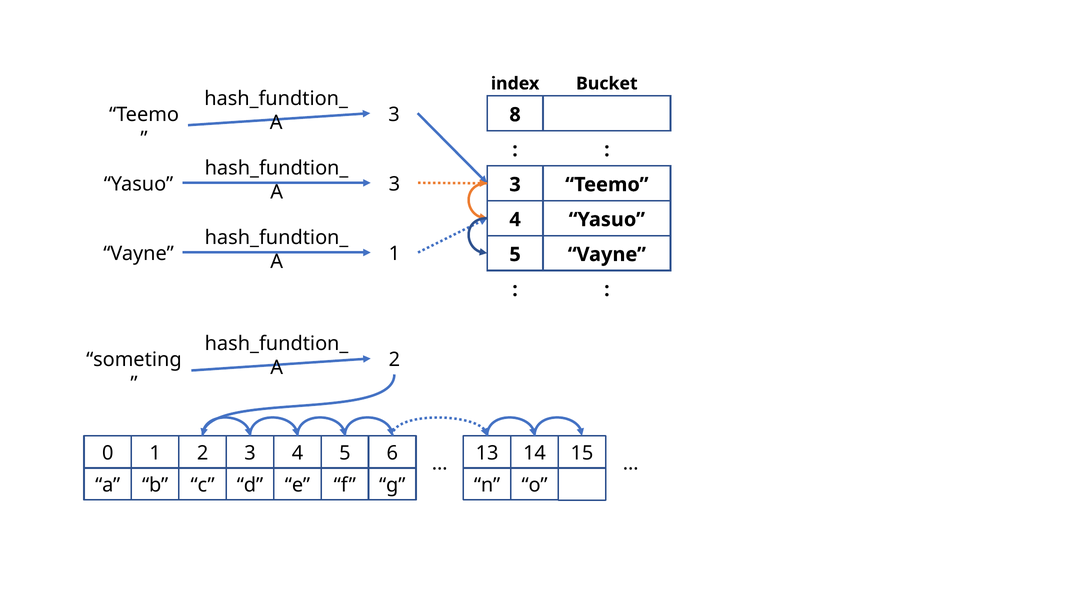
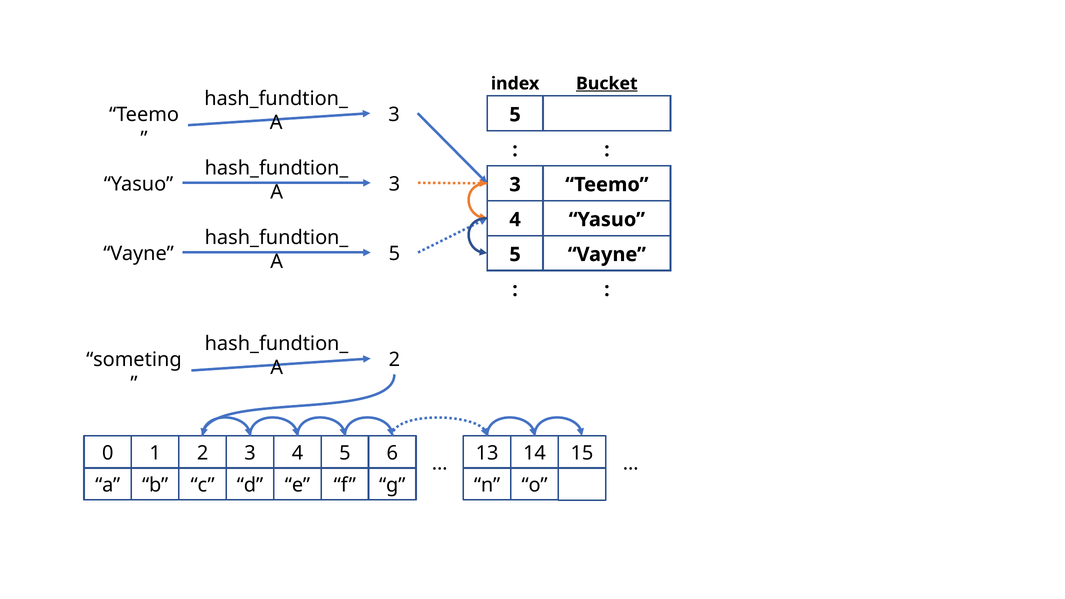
Bucket underline: none -> present (607, 84)
A 8: 8 -> 5 (515, 115)
Vayne 1: 1 -> 5 (394, 254)
